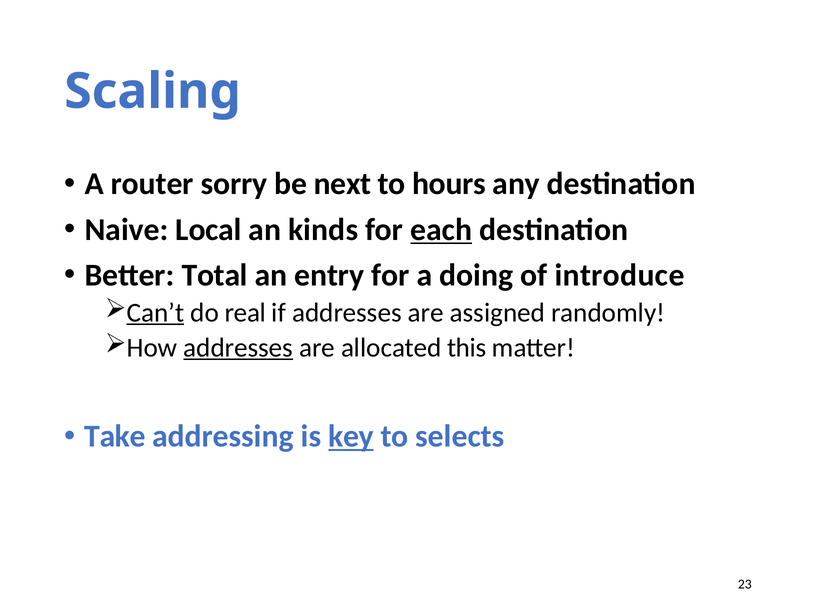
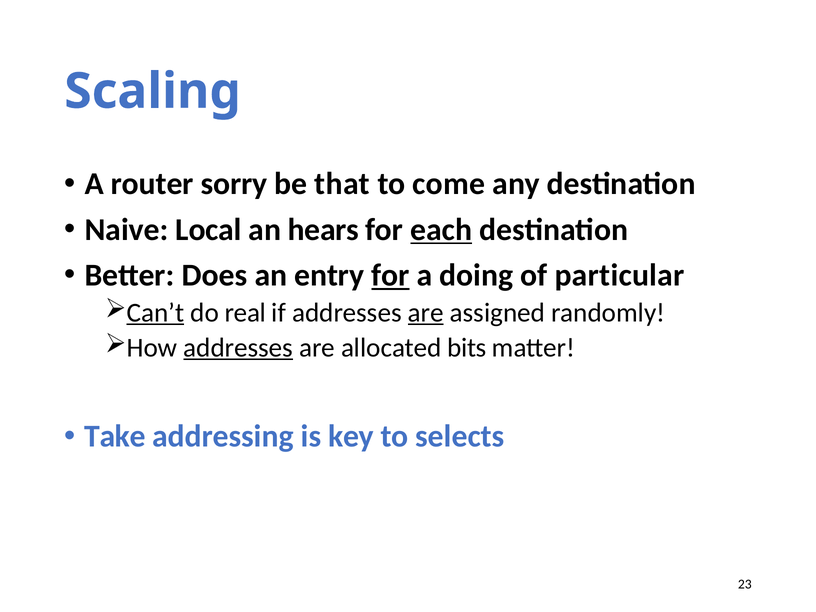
next: next -> that (342, 184)
hours: hours -> come (449, 184)
kinds: kinds -> hears (323, 230)
Total: Total -> Does (215, 275)
for underline: none -> present (391, 275)
introduce: introduce -> particular (620, 275)
are underline: none -> present (426, 313)
this: this -> bits (467, 348)
key underline: present -> none (351, 436)
